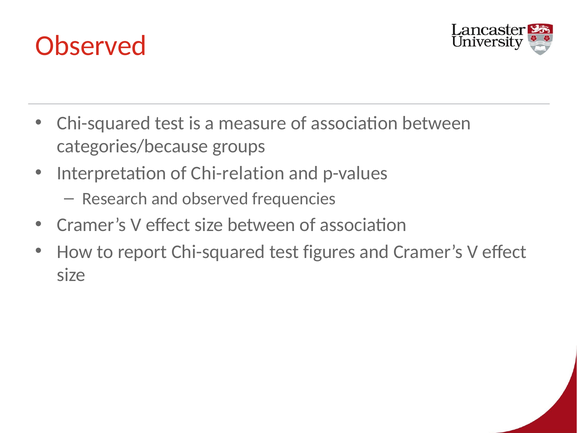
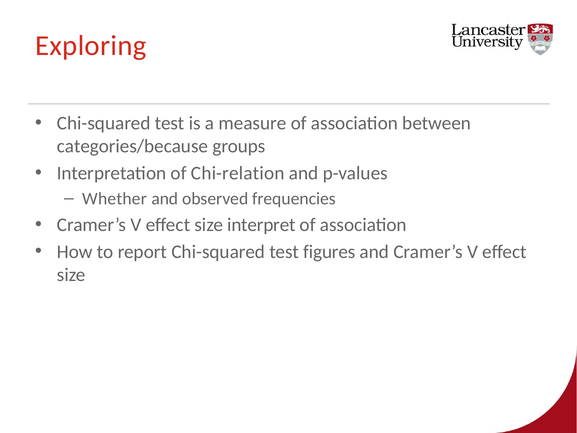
Observed: Observed -> Exploring (91, 46)
Research: Research -> Whether (115, 199)
size between: between -> interpret (261, 225)
